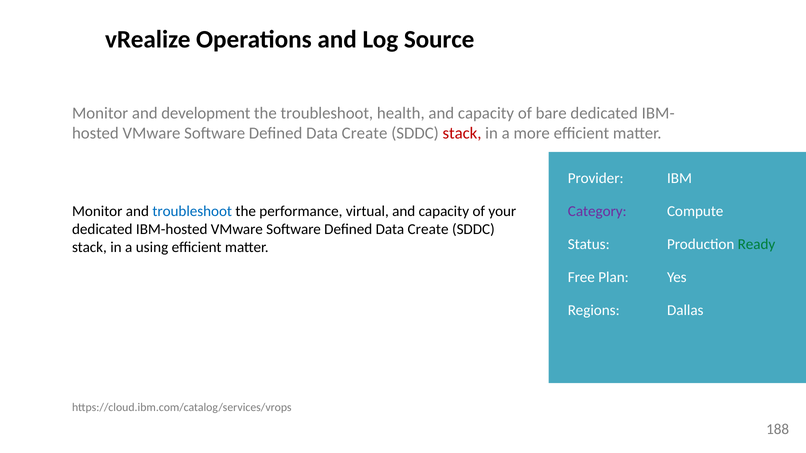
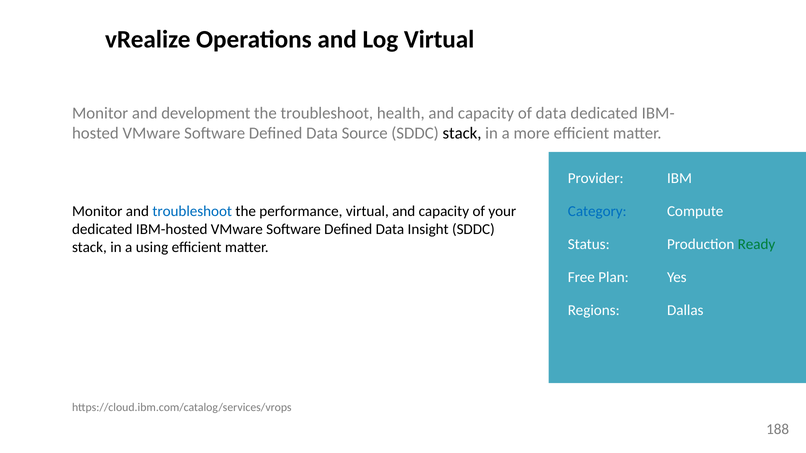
Log Source: Source -> Virtual (439, 40)
of bare: bare -> data (551, 113)
Create: Create -> Source (365, 134)
stack colour: red -> black (462, 134)
Category colour: purple -> blue (597, 211)
Create: Create -> Insight (428, 230)
